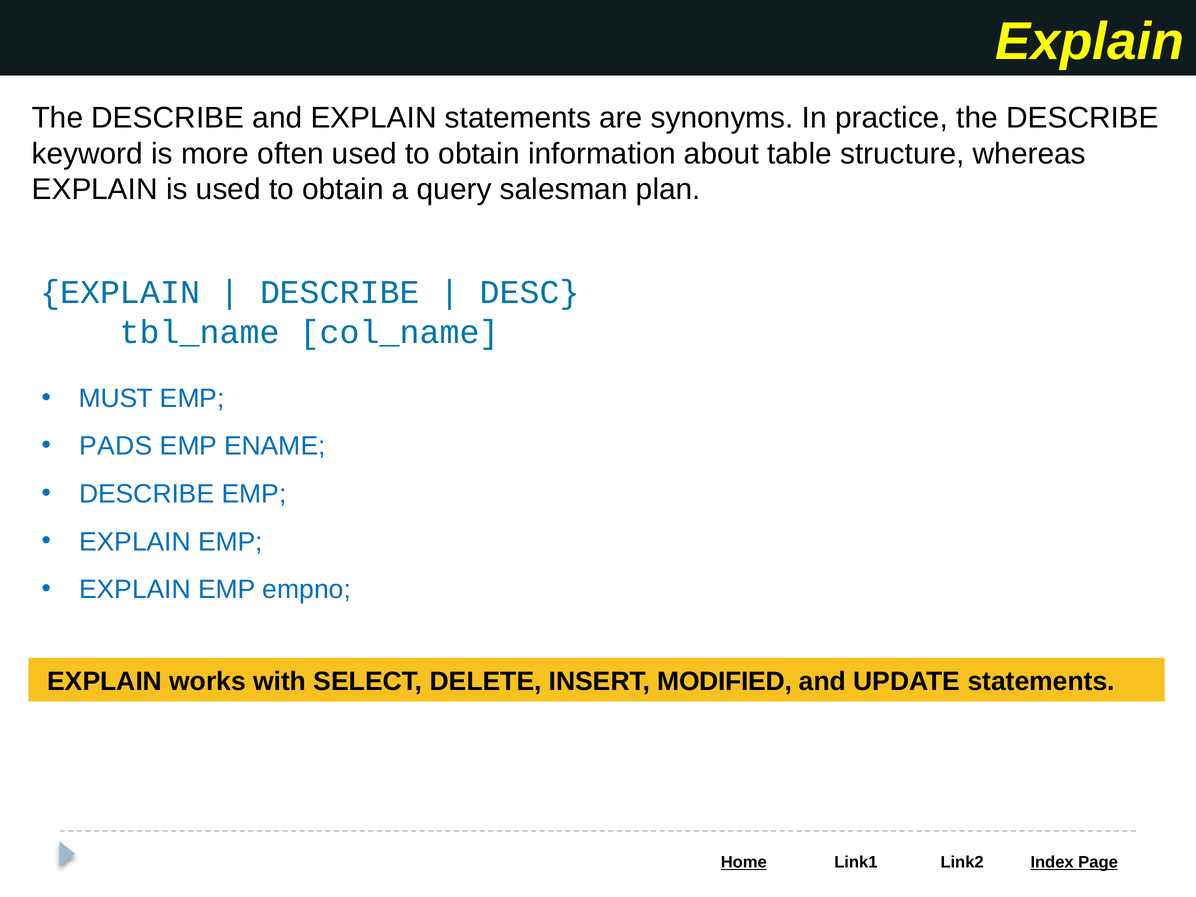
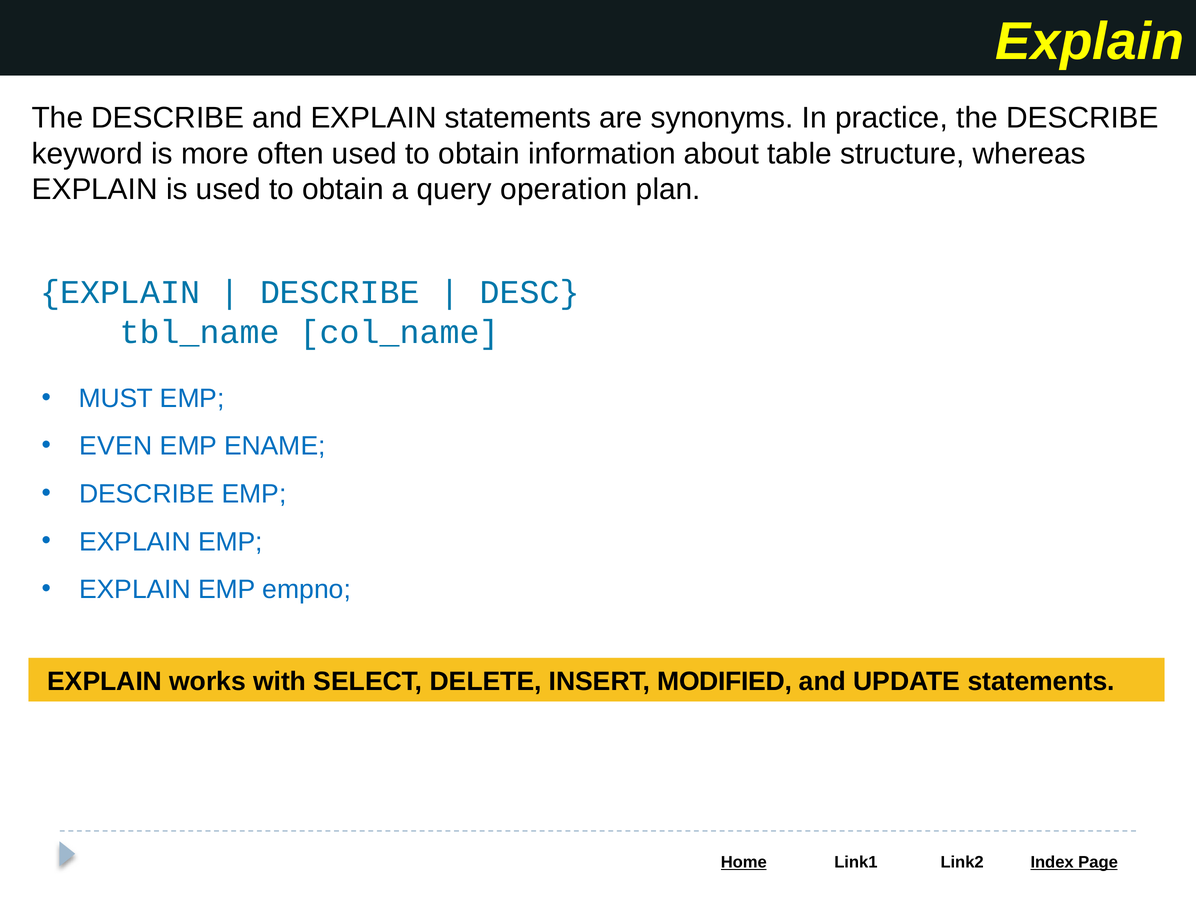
salesman: salesman -> operation (564, 190)
PADS: PADS -> EVEN (116, 446)
